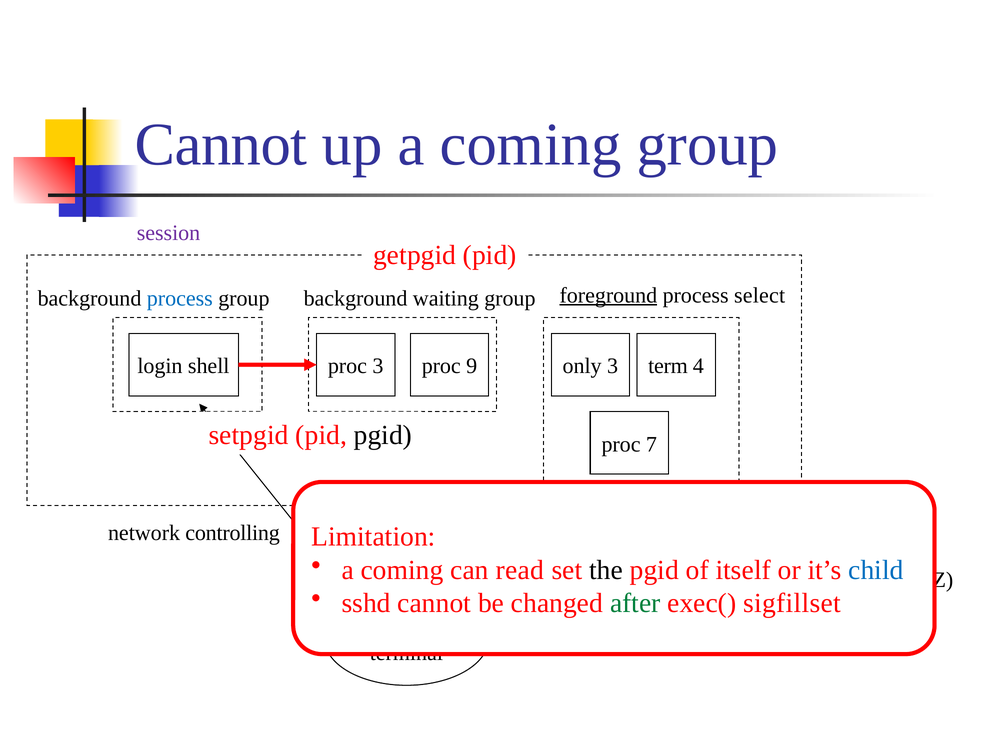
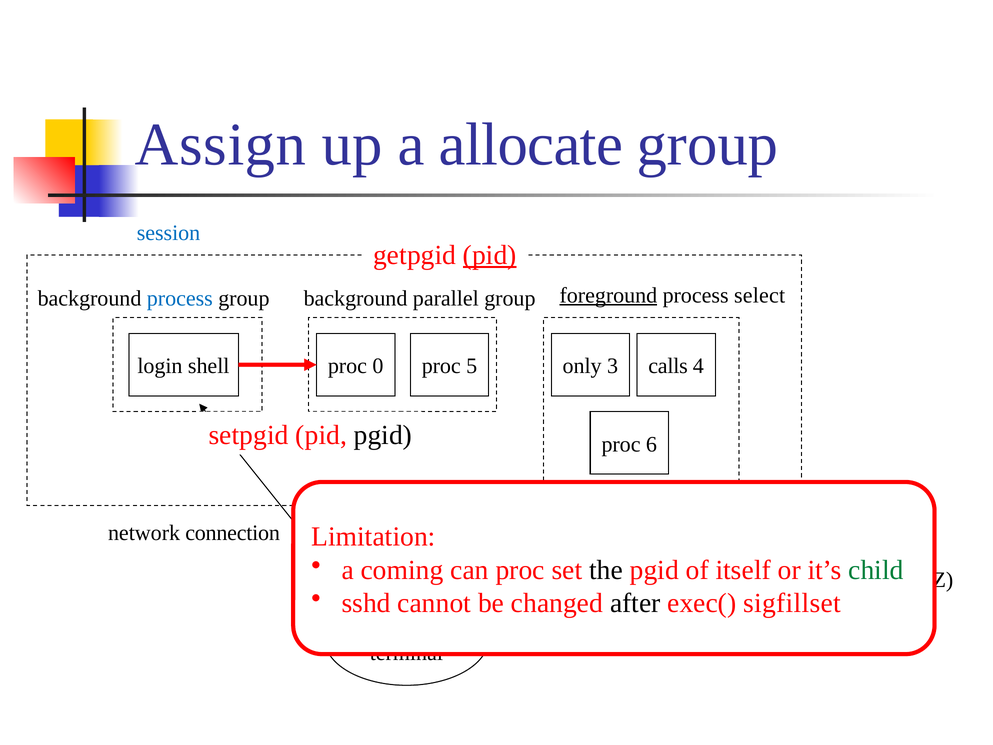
Cannot: Cannot -> Assign (221, 145)
up a coming: coming -> allocate (531, 145)
session colour: purple -> blue (169, 233)
pid underline: none -> present (490, 255)
waiting: waiting -> parallel (446, 298)
proc 3: 3 -> 0 (378, 366)
9: 9 -> 5 (472, 366)
term: term -> calls (668, 366)
7: 7 -> 6 (652, 444)
network controlling: controlling -> connection (233, 533)
can read: read -> proc (520, 570)
child colour: blue -> green (876, 570)
after colour: green -> black (635, 603)
